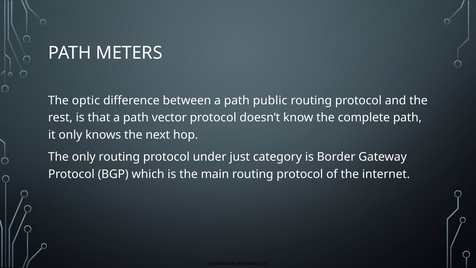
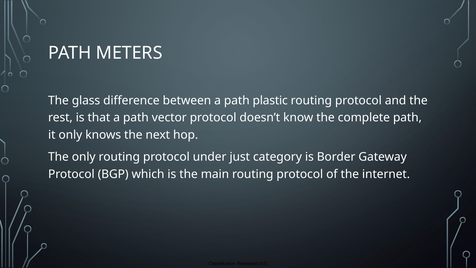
optic: optic -> glass (86, 100)
public: public -> plastic (270, 100)
